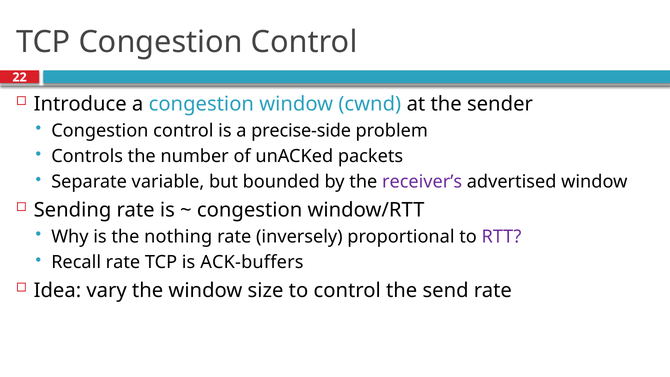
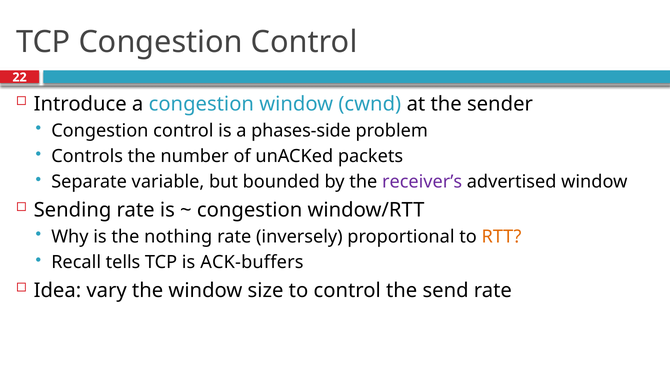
precise-side: precise-side -> phases-side (301, 131)
RTT colour: purple -> orange (501, 237)
Recall rate: rate -> tells (123, 262)
